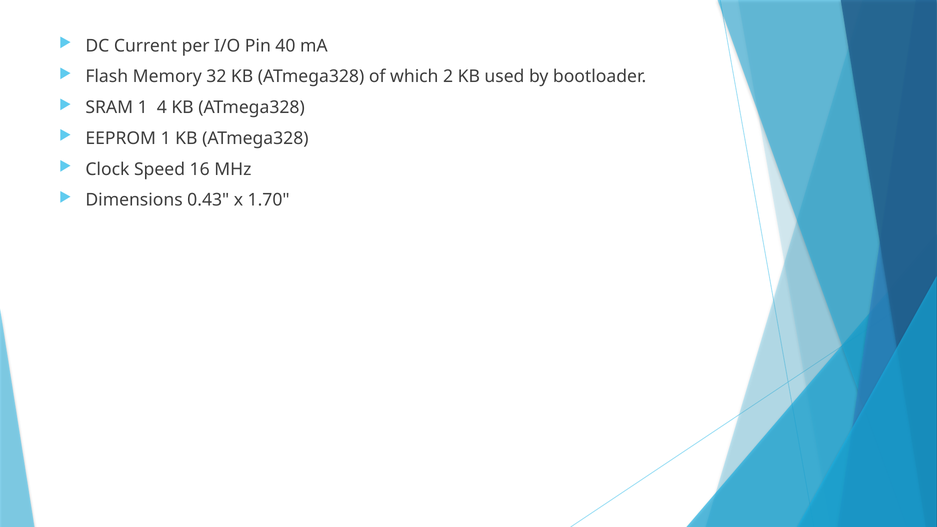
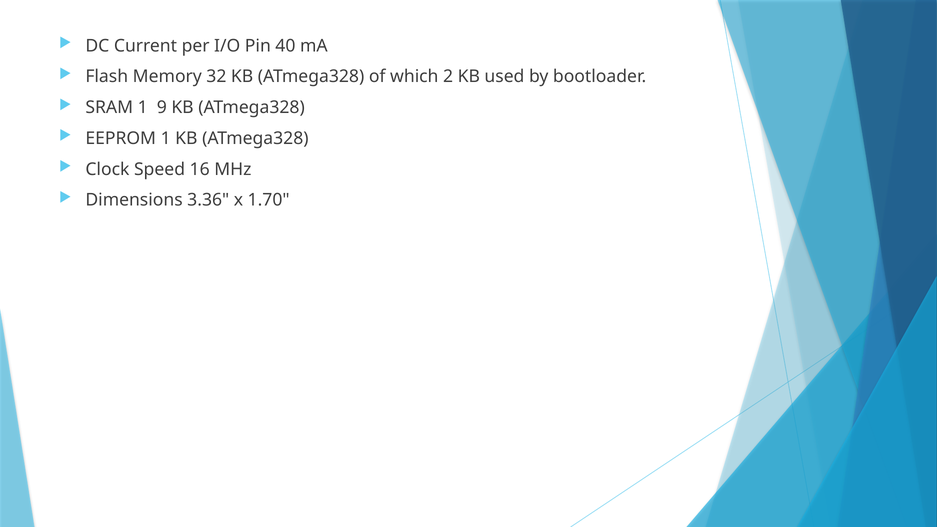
4: 4 -> 9 (162, 108)
0.43: 0.43 -> 3.36 (208, 200)
